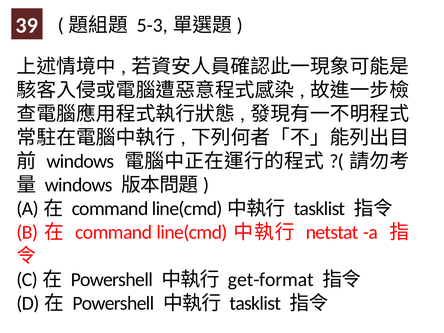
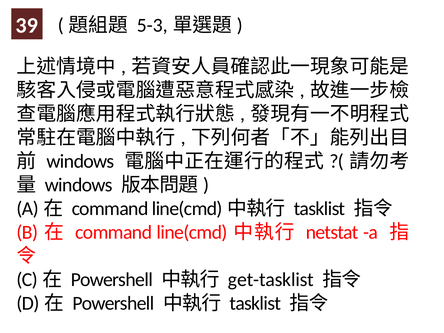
get-format: get-format -> get-tasklist (271, 280)
